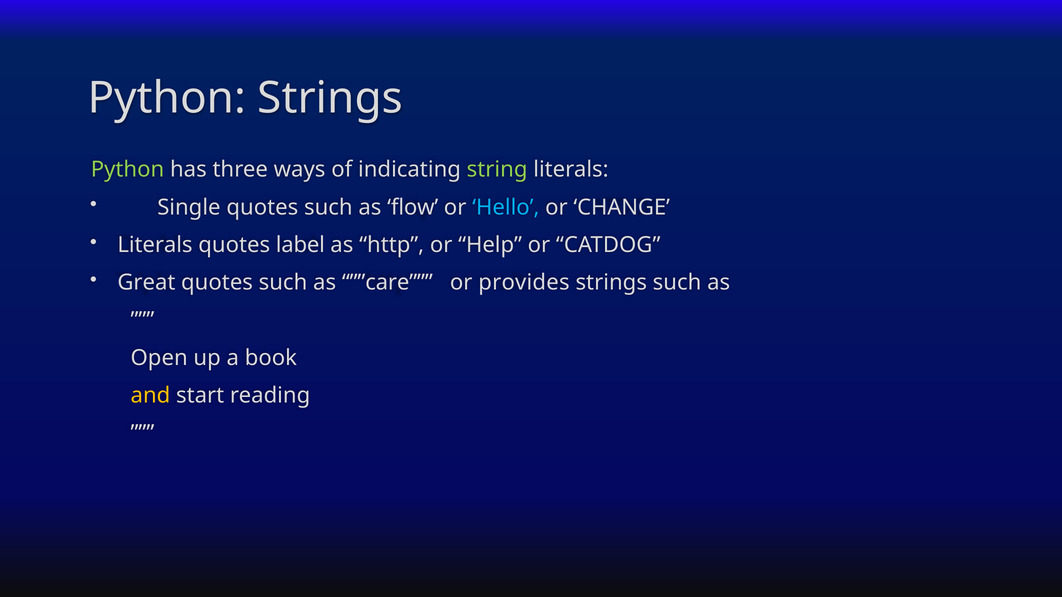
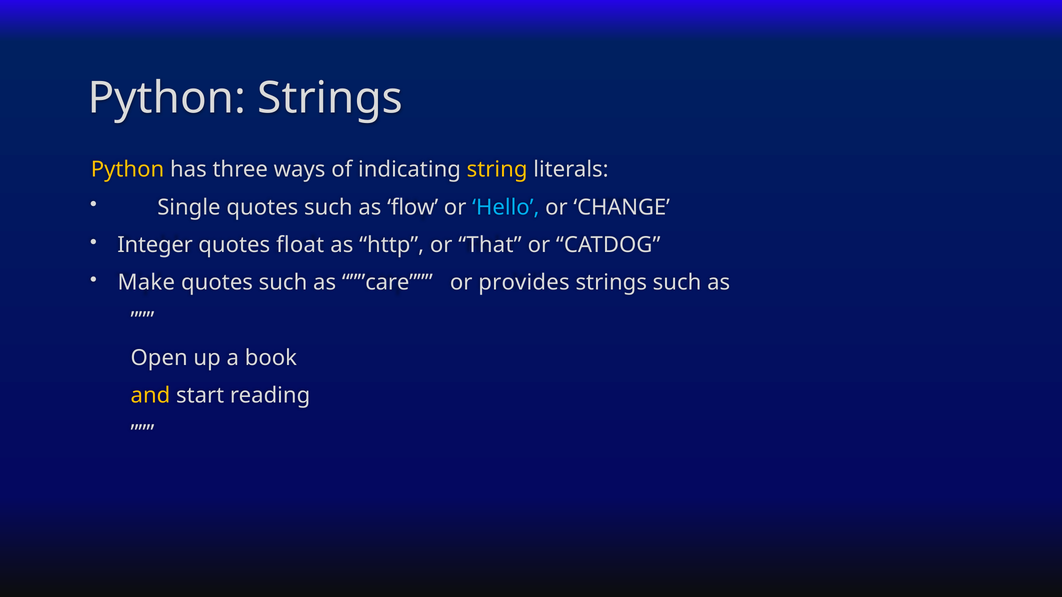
Python colour: light green -> yellow (127, 170)
string colour: light green -> yellow (497, 170)
Literals: Literals -> Integer (155, 245)
label: label -> float (300, 245)
Help: Help -> That (490, 245)
Great: Great -> Make (146, 283)
